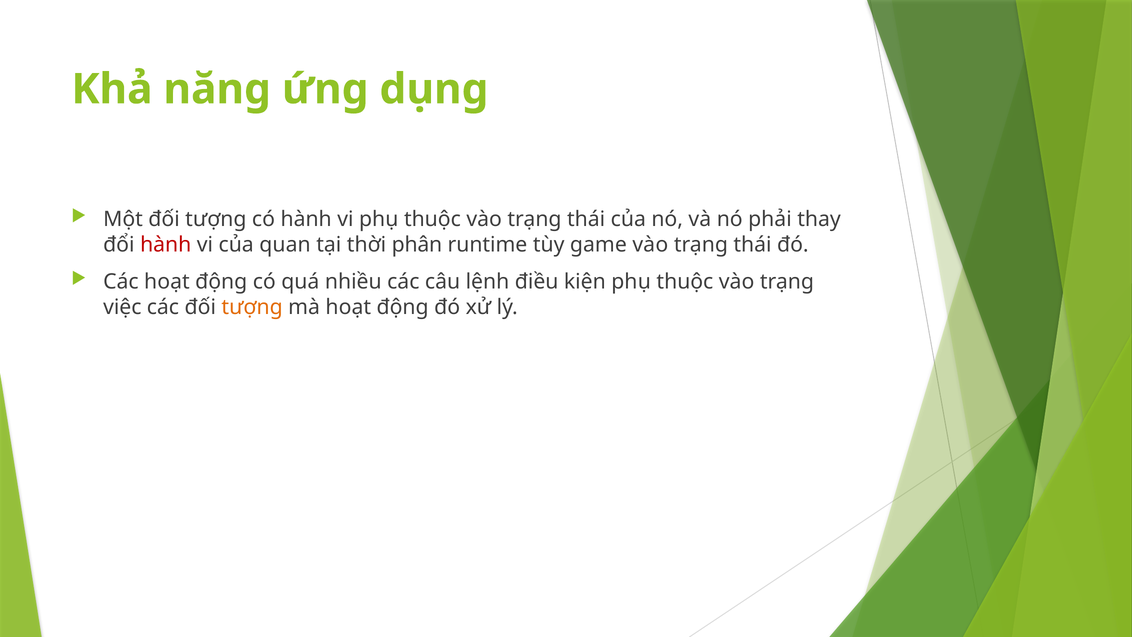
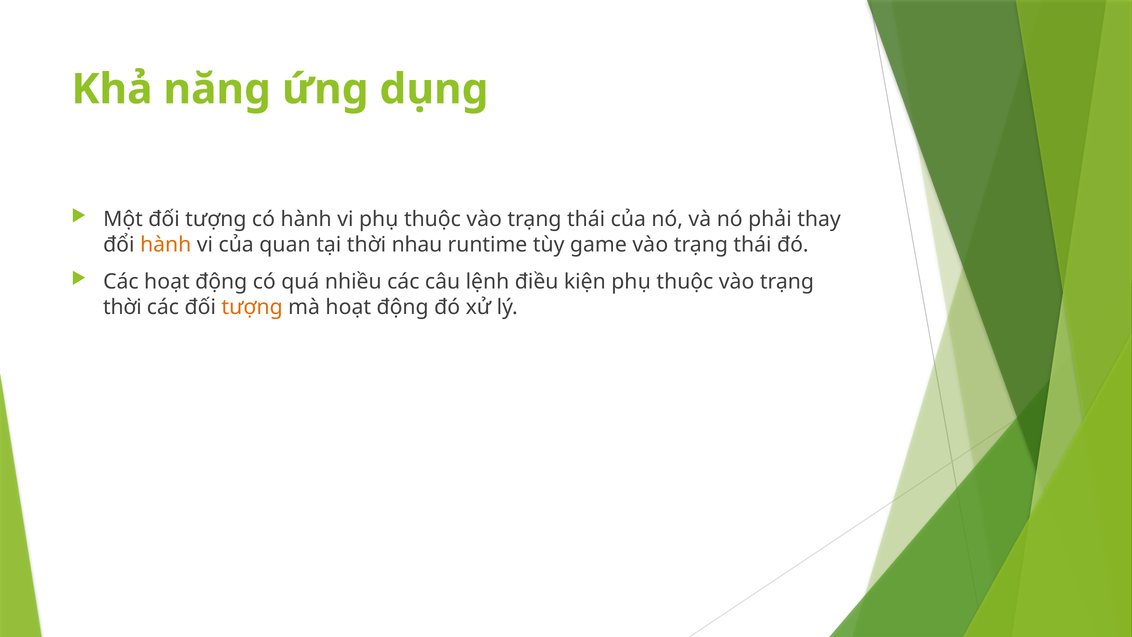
hành colour: red -> orange (166, 245)
phân: phân -> nhau (417, 245)
việc: việc -> thời (122, 307)
